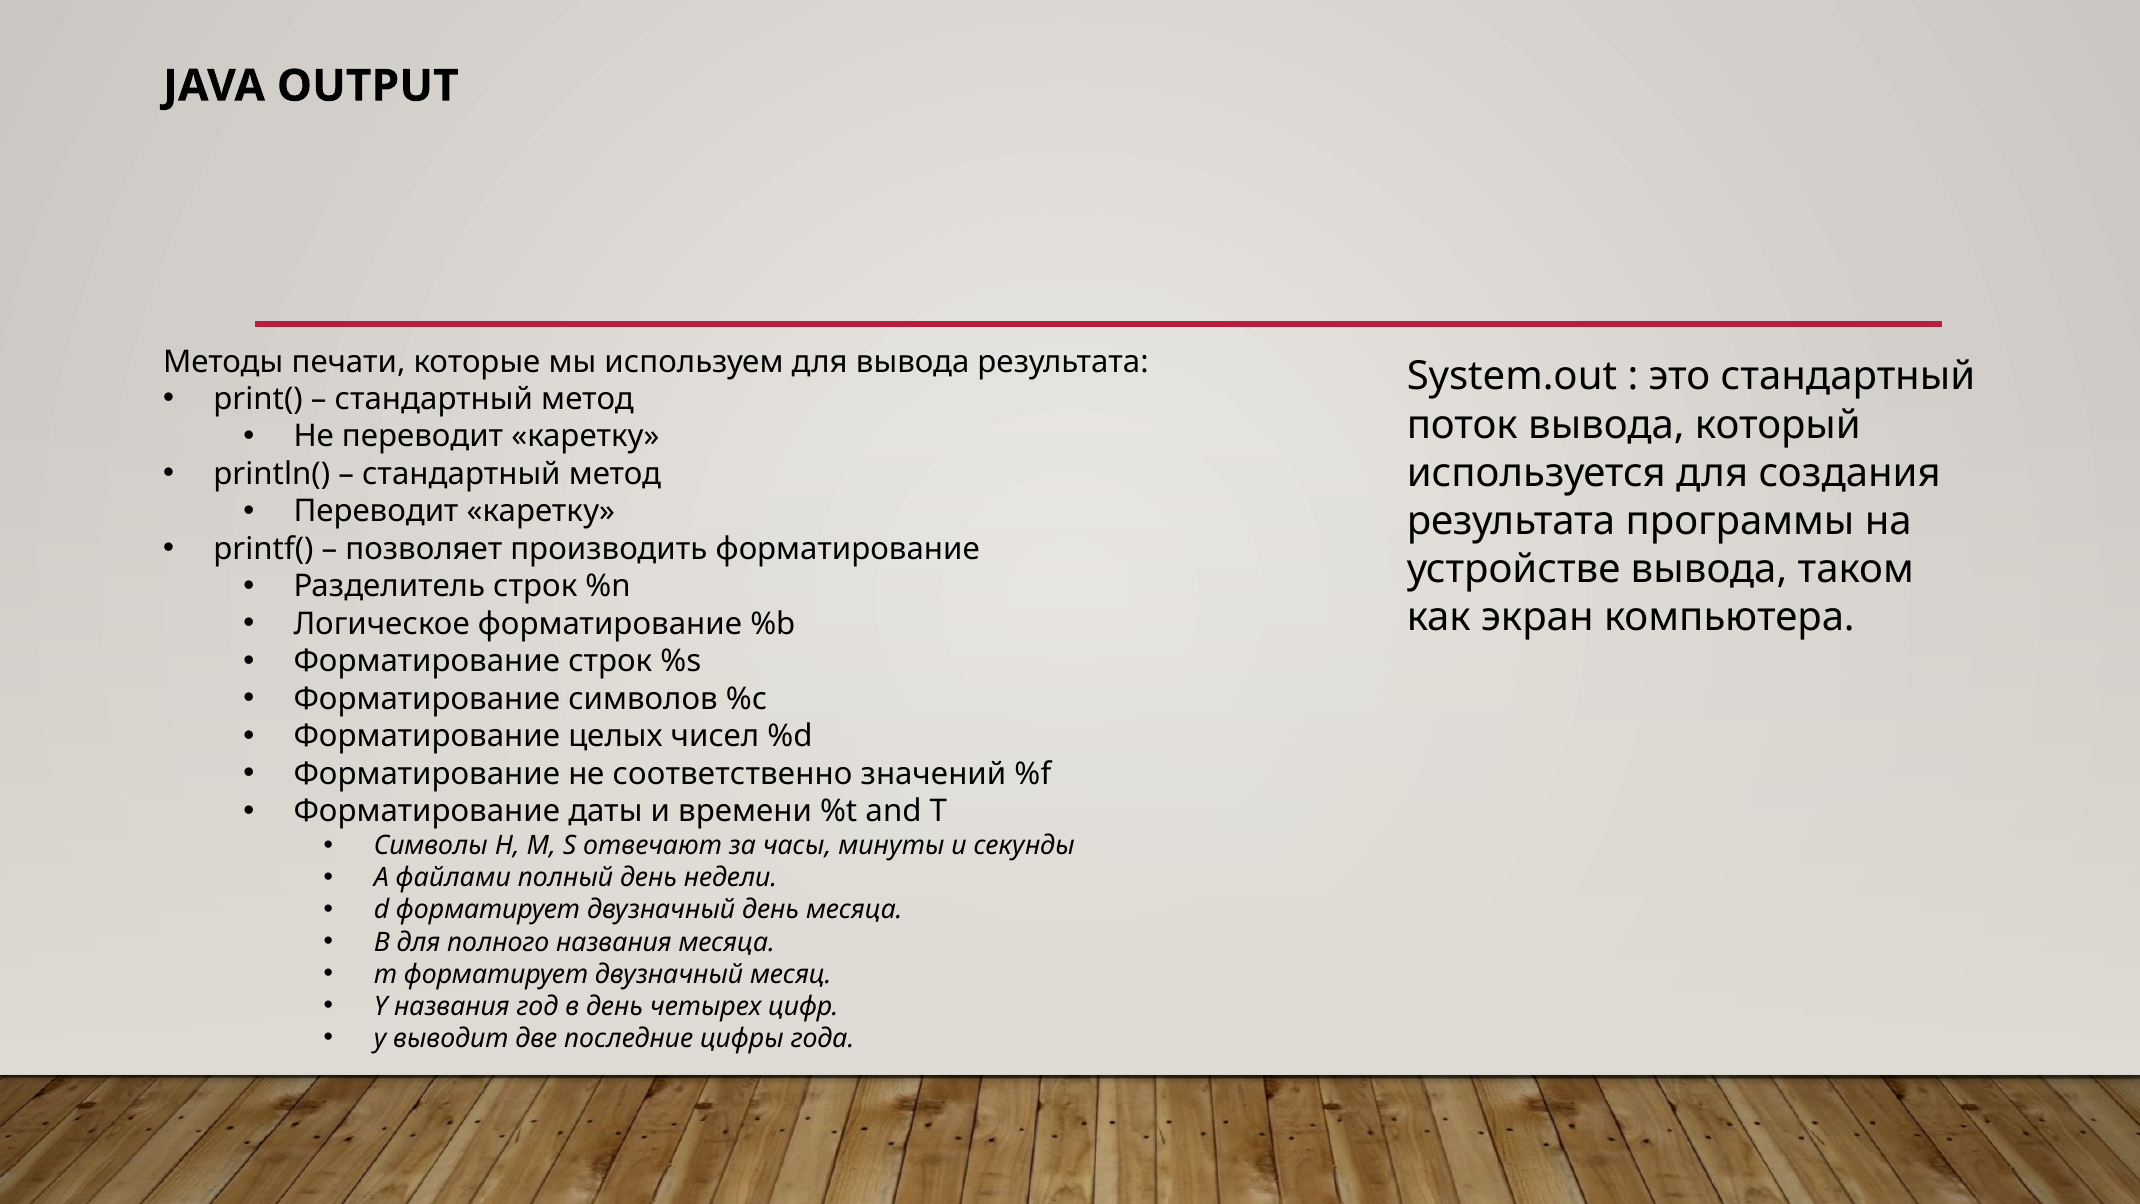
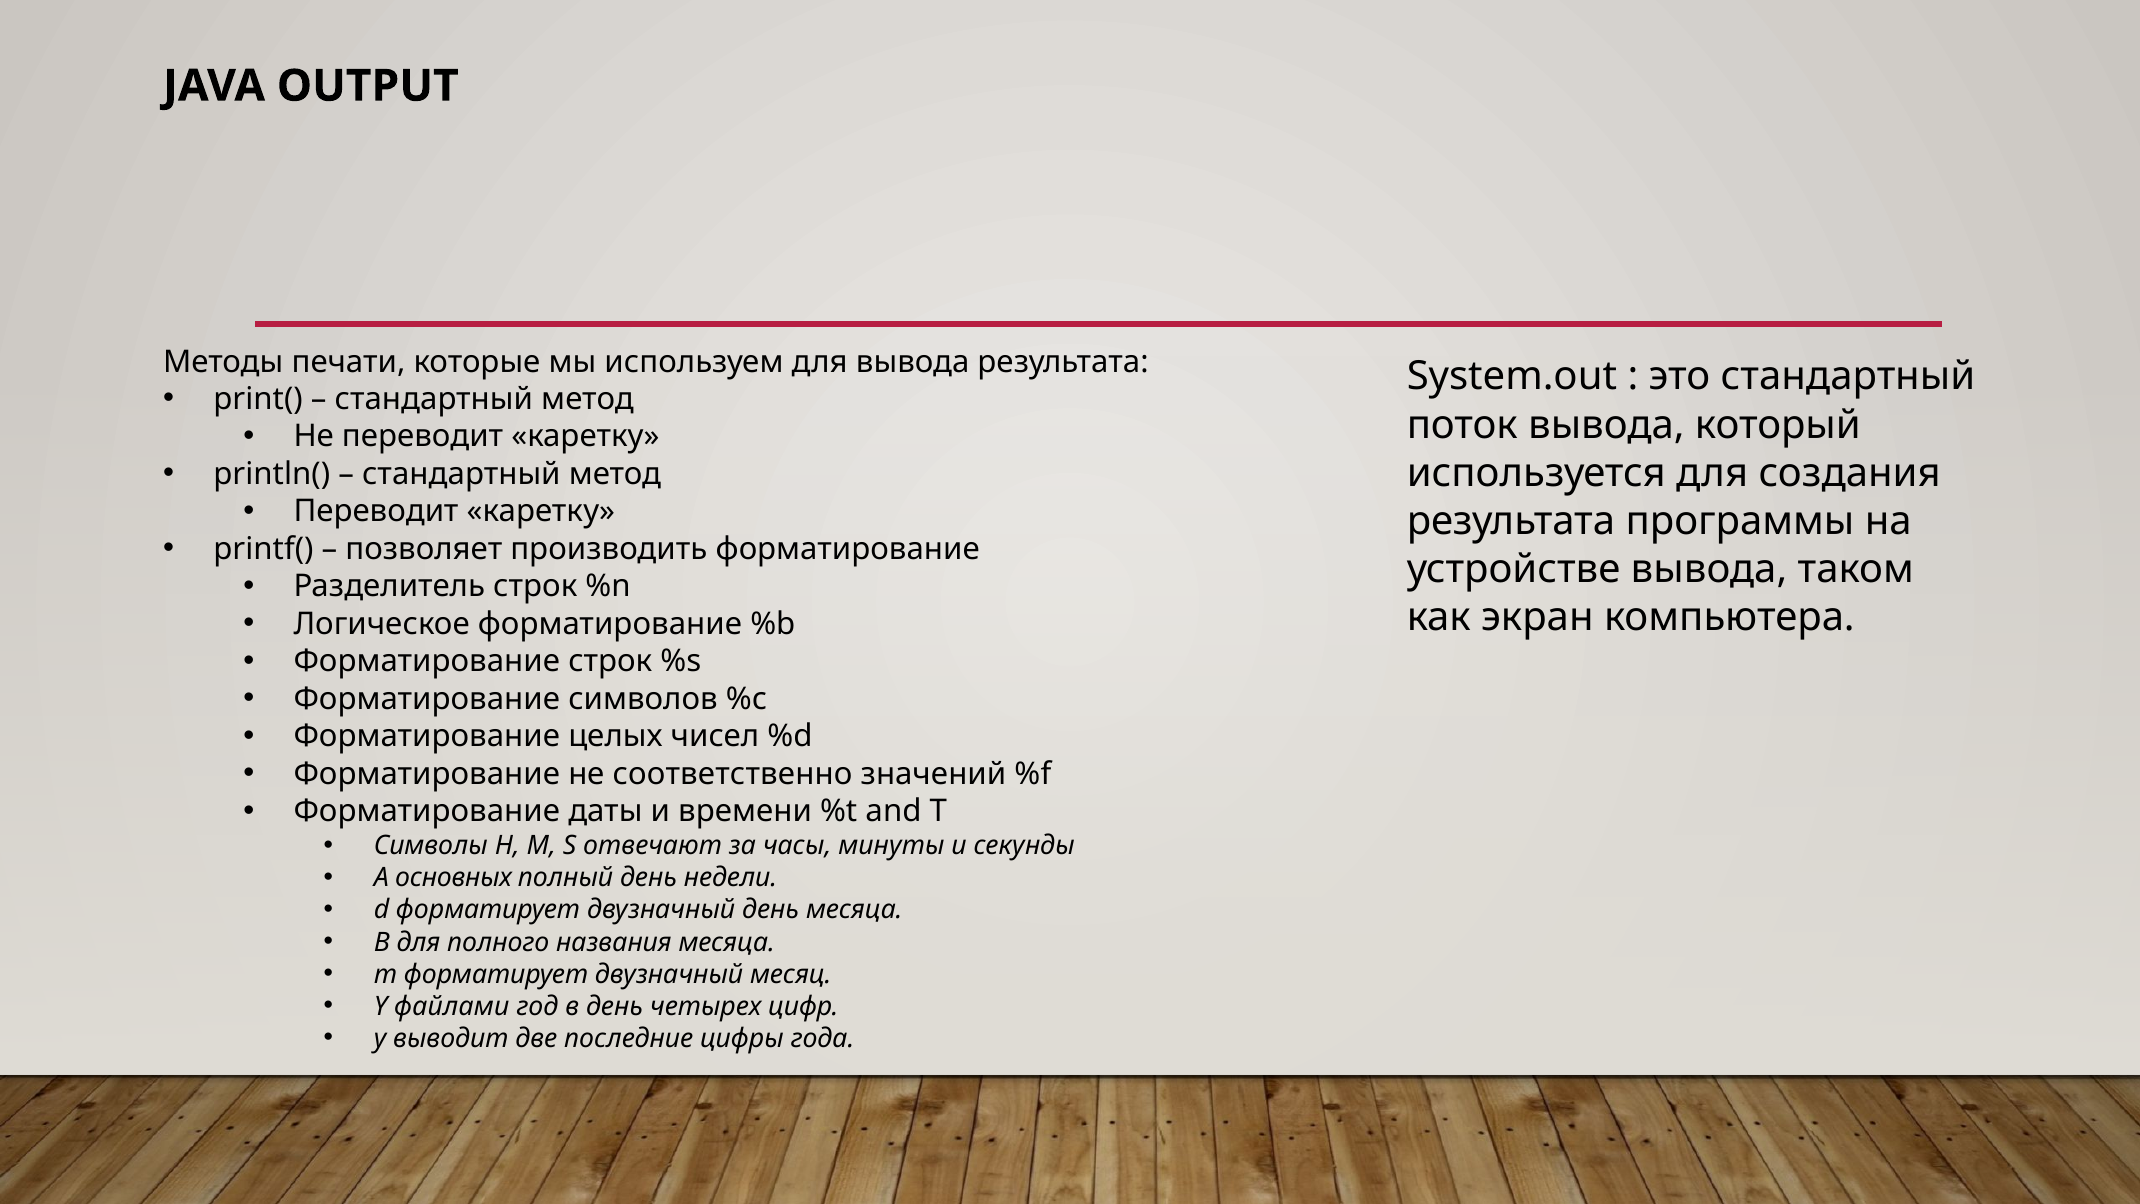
файлами: файлами -> основных (453, 878)
Y названия: названия -> файлами (452, 1006)
